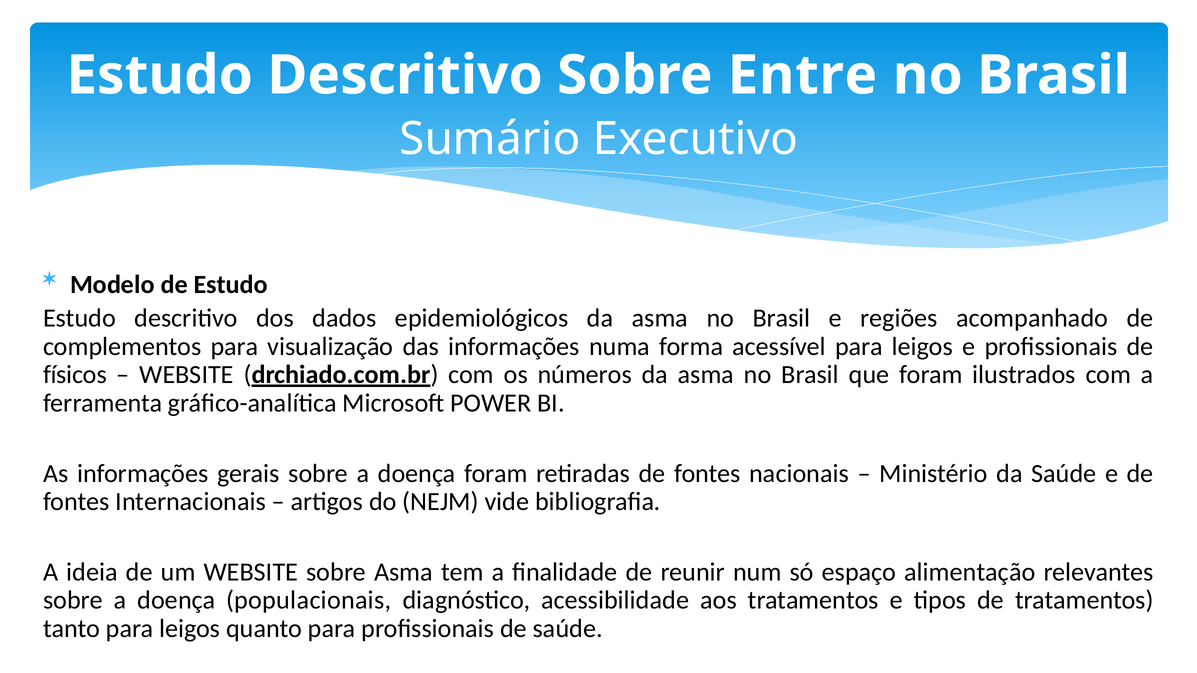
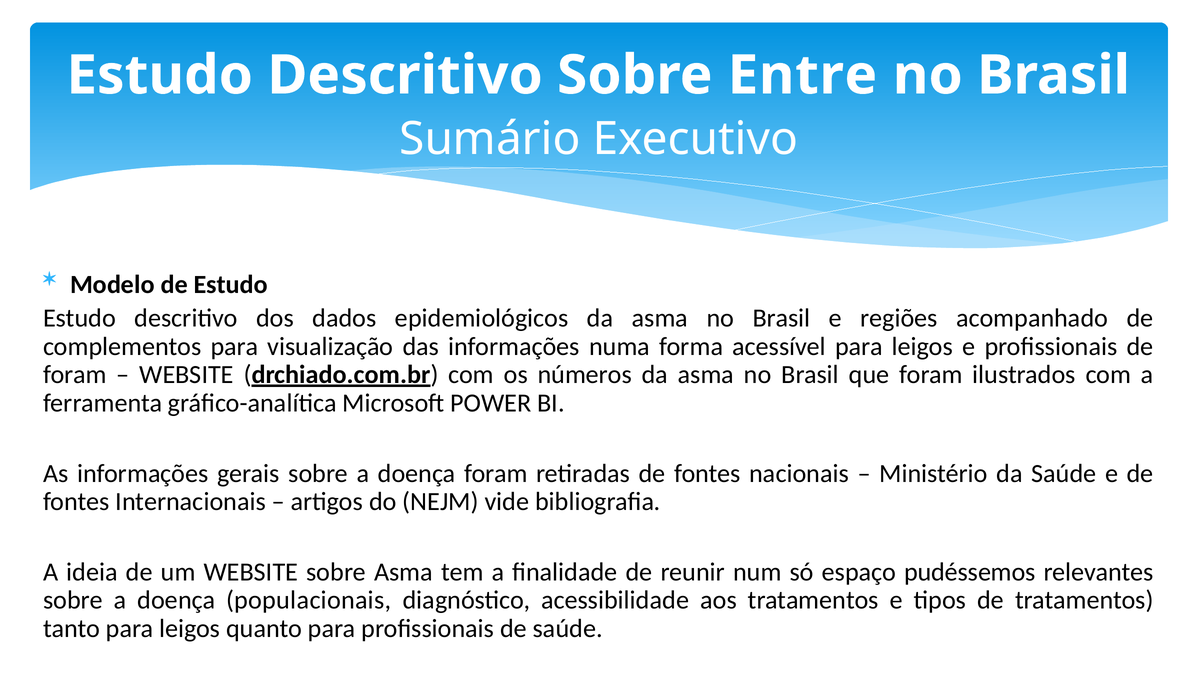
físicos: físicos -> foram (75, 375)
alimentação: alimentação -> pudéssemos (970, 572)
